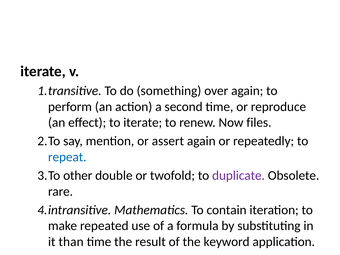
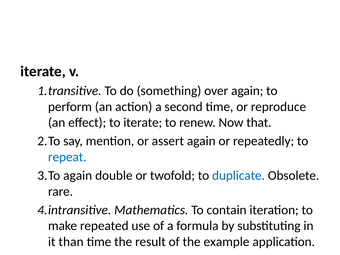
files: files -> that (259, 123)
other: other -> again (78, 176)
duplicate colour: purple -> blue (239, 176)
keyword: keyword -> example (227, 242)
